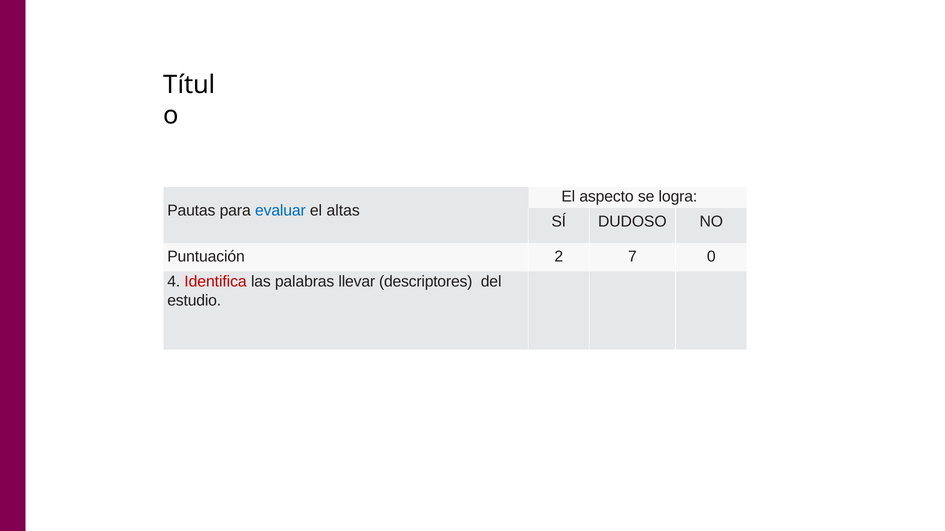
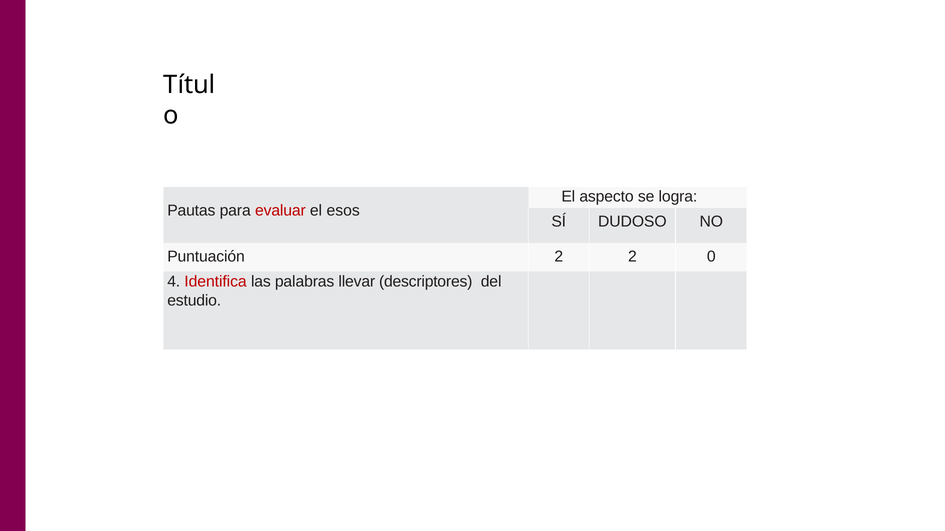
evaluar colour: blue -> red (280, 211)
altas: altas -> esos (343, 211)
2 7: 7 -> 2 (632, 257)
